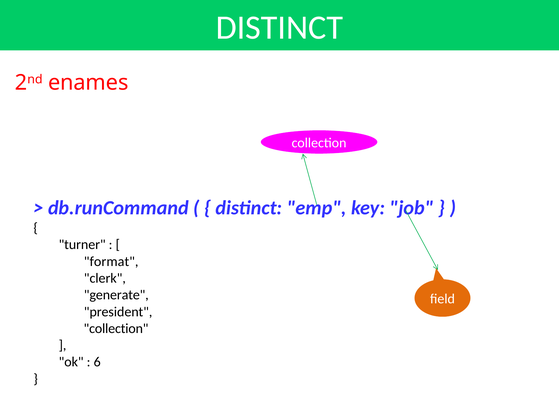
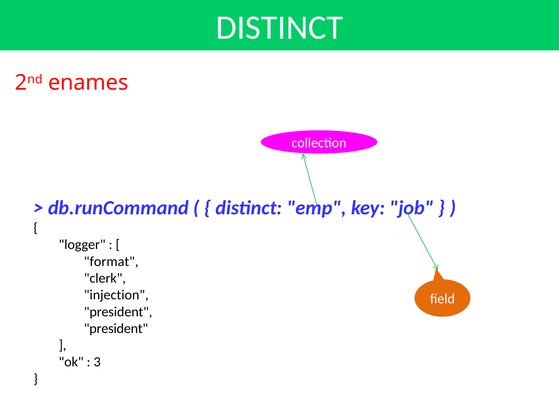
turner: turner -> logger (82, 245)
generate: generate -> injection (116, 295)
collection: collection -> president (116, 329)
6: 6 -> 3 (97, 362)
